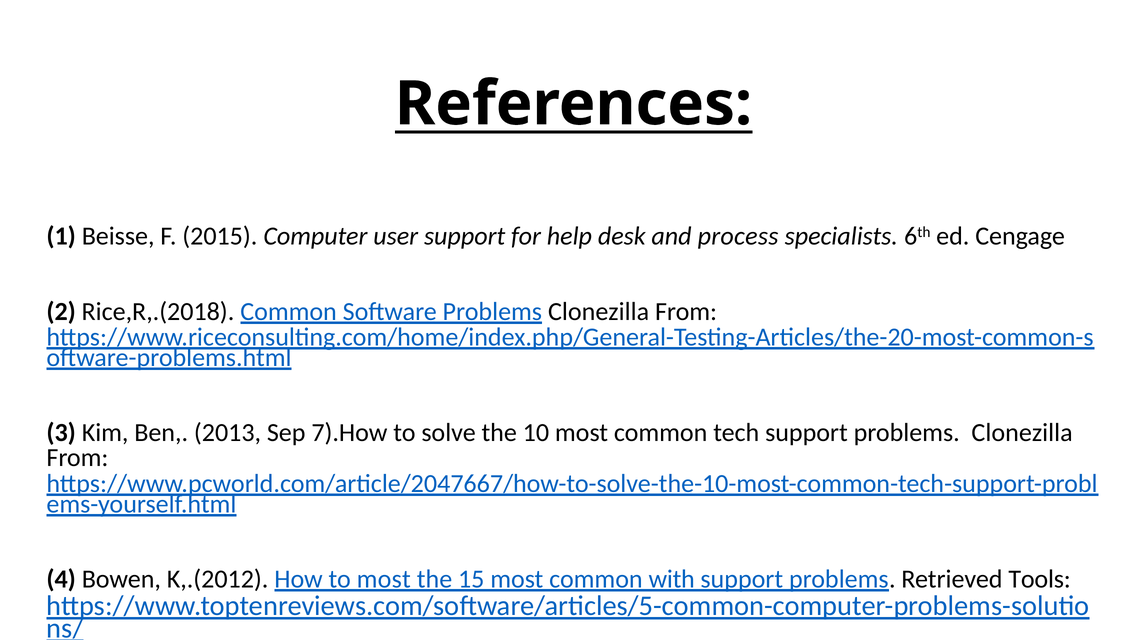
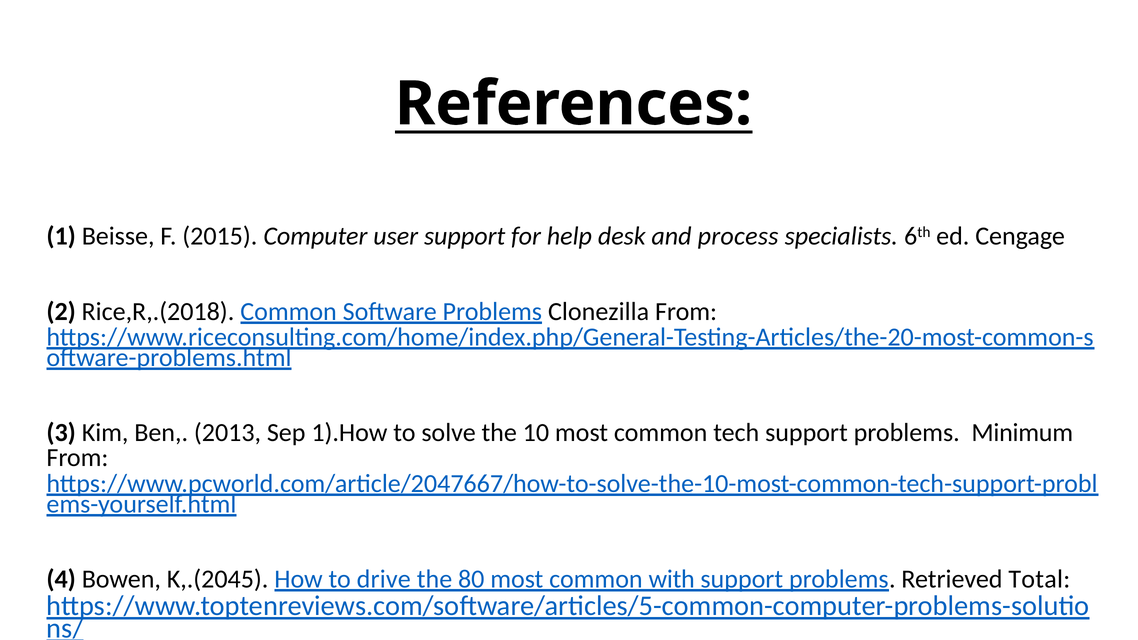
7).How: 7).How -> 1).How (349, 433)
support problems Clonezilla: Clonezilla -> Minimum (1022, 433)
K,.(2012: K,.(2012 -> K,.(2045 (218, 579)
to most: most -> drive (384, 579)
15: 15 -> 80 (471, 579)
Tools: Tools -> Total (1039, 579)
